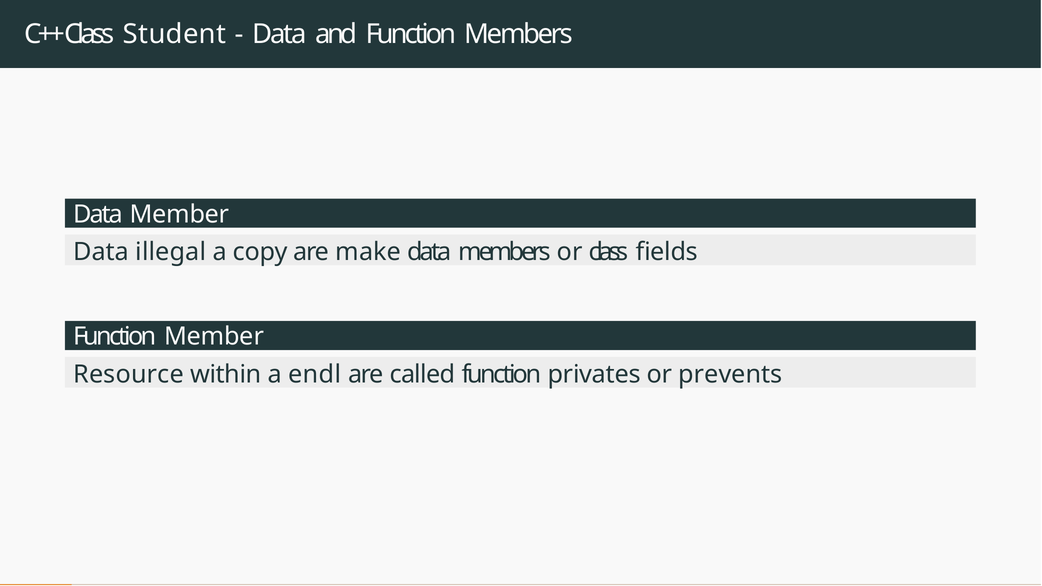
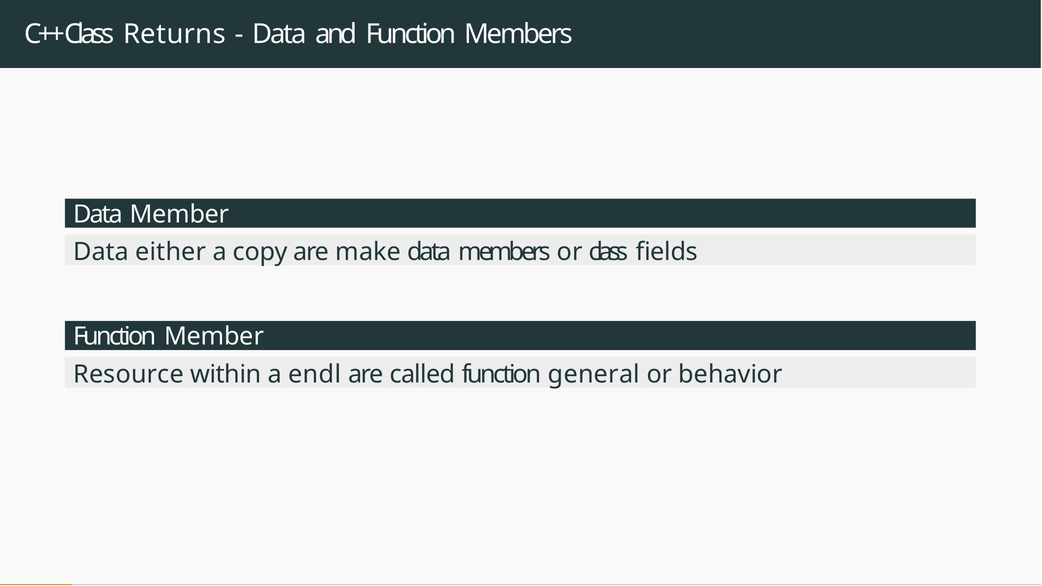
Student: Student -> Returns (174, 34)
illegal: illegal -> either (171, 252)
privates: privates -> general (594, 374)
prevents: prevents -> behavior (731, 374)
